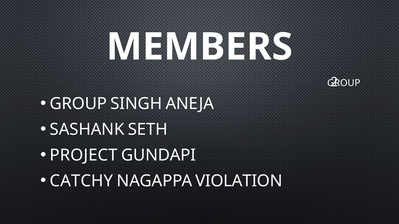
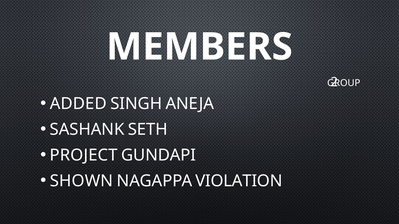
GROUP: GROUP -> ADDED (78, 104)
CATCHY: CATCHY -> SHOWN (81, 181)
